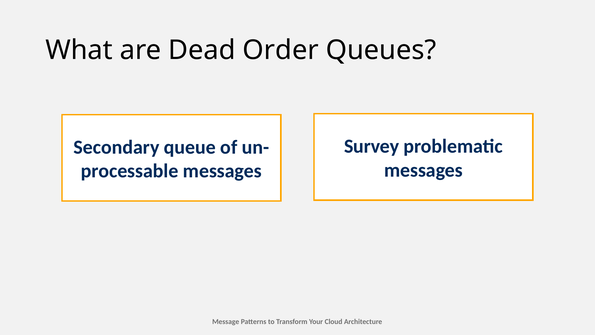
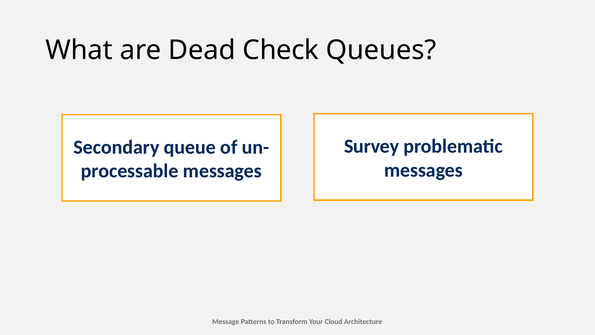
Order: Order -> Check (281, 50)
